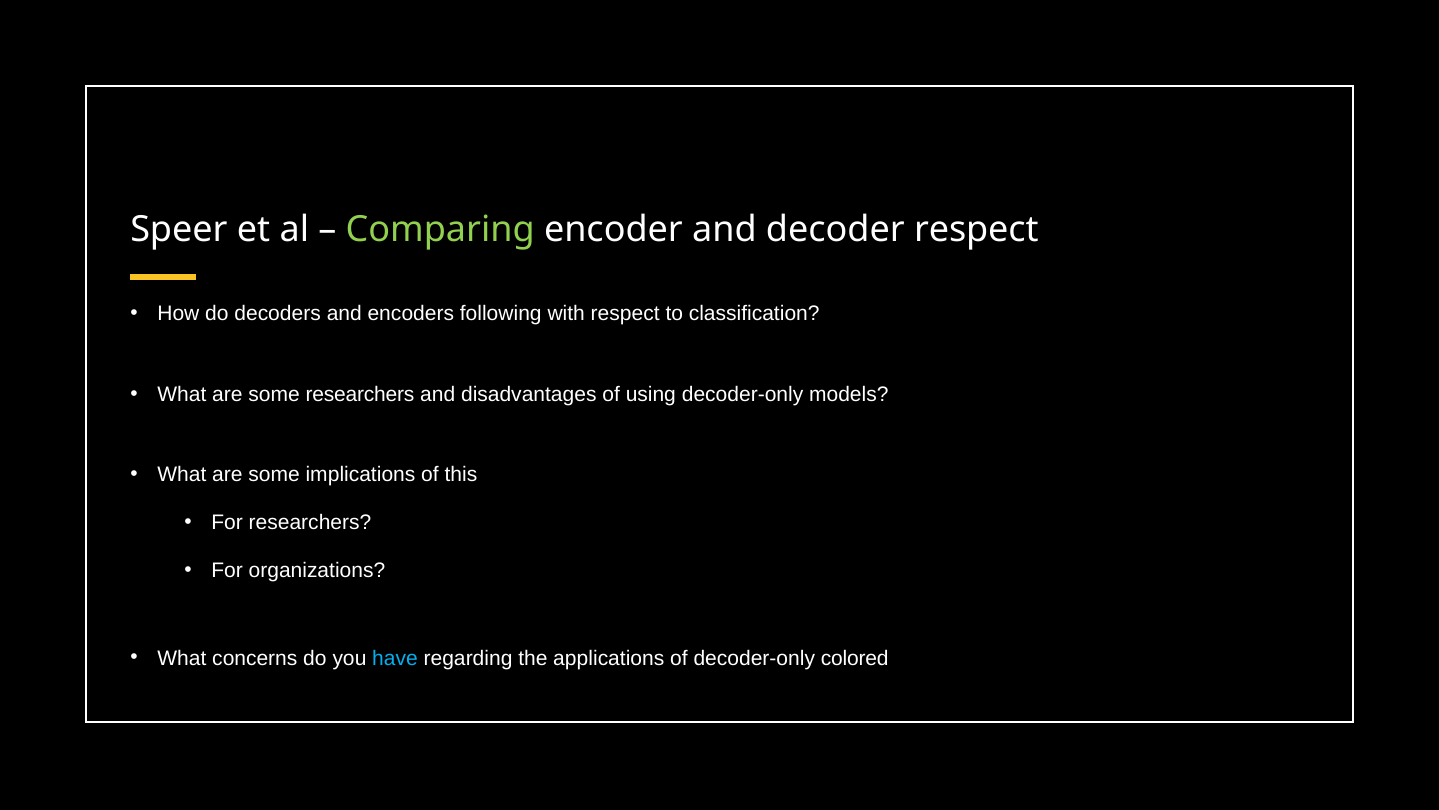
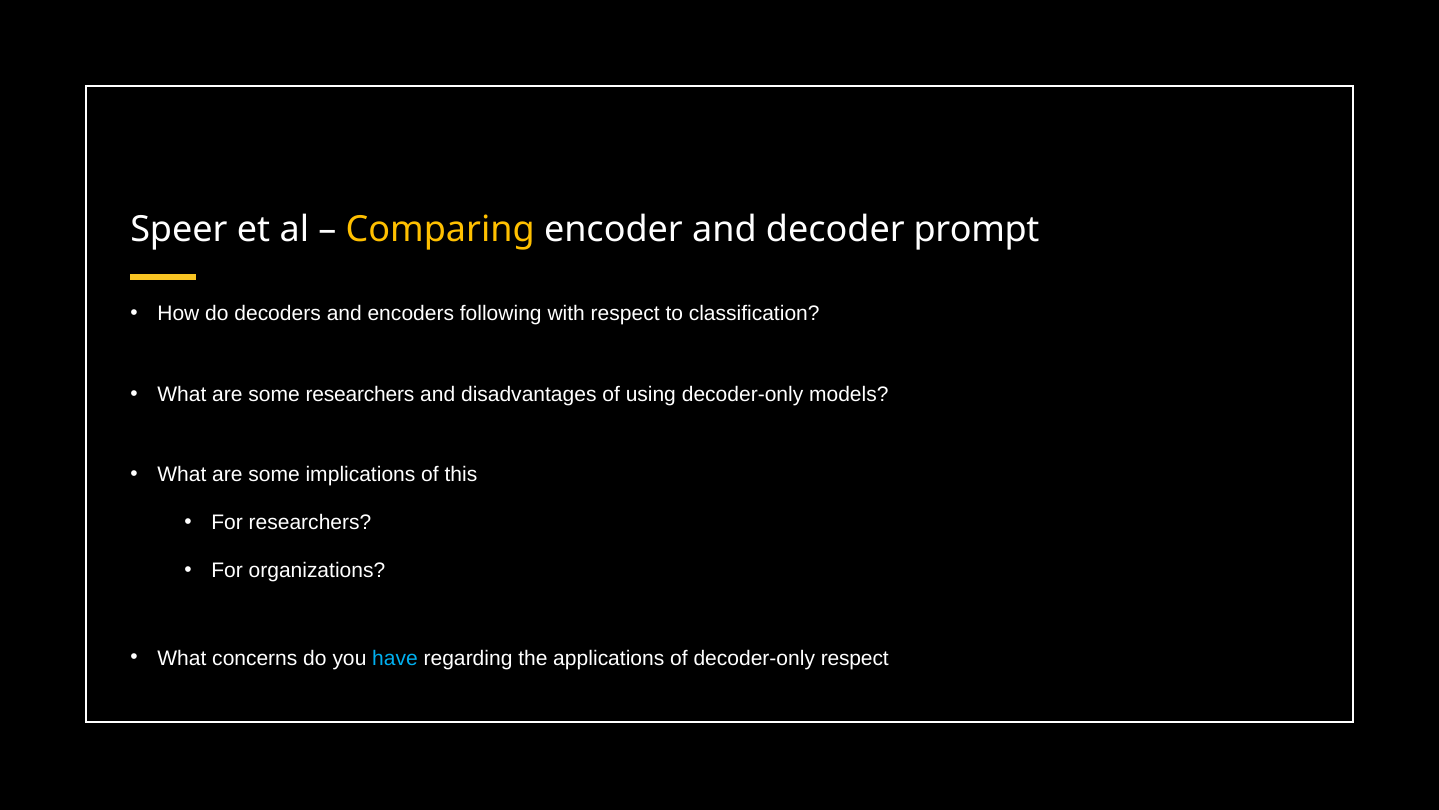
Comparing colour: light green -> yellow (440, 230)
decoder respect: respect -> prompt (976, 230)
decoder-only colored: colored -> respect (855, 658)
